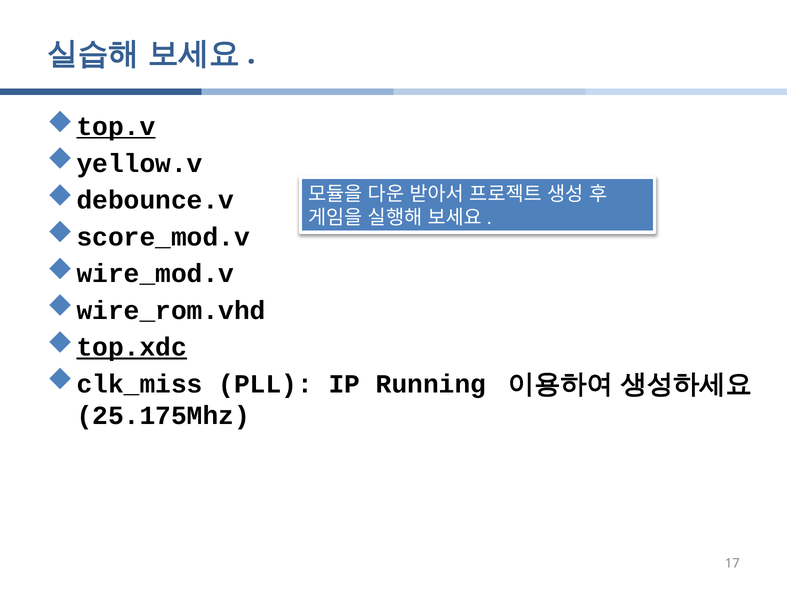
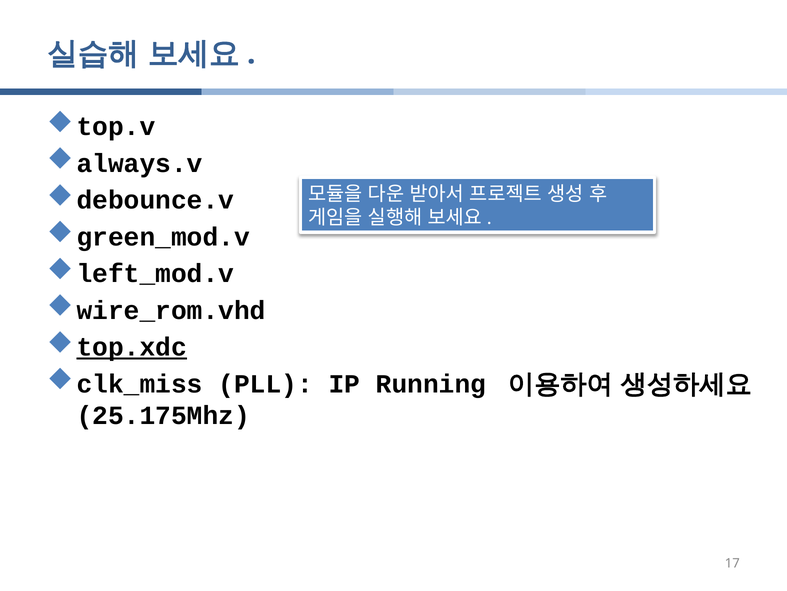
top.v underline: present -> none (116, 126)
yellow.v: yellow.v -> always.v (140, 163)
score_mod.v: score_mod.v -> green_mod.v (163, 237)
wire_mod.v: wire_mod.v -> left_mod.v (155, 273)
